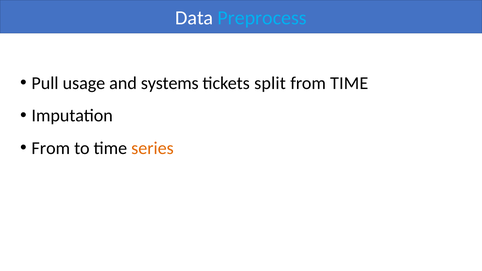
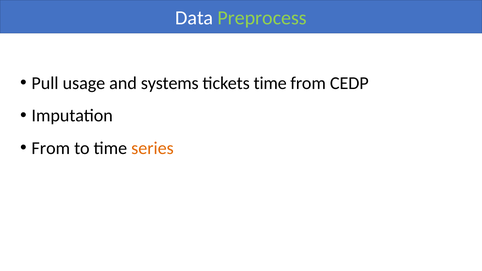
Preprocess colour: light blue -> light green (262, 18)
tickets split: split -> time (270, 83)
from TIME: TIME -> CEDP (349, 83)
